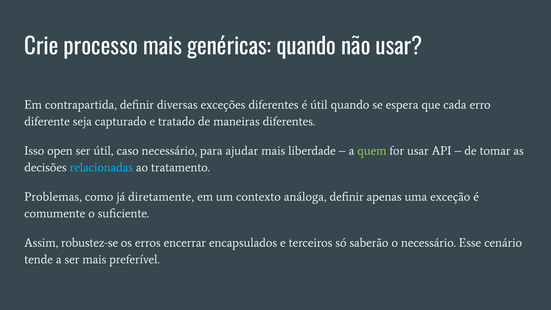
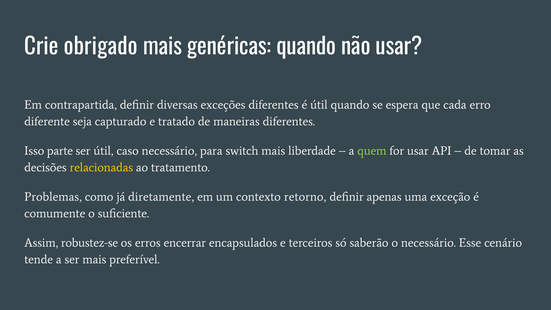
processo: processo -> obrigado (101, 47)
open: open -> parte (60, 151)
ajudar: ajudar -> switch (242, 151)
relacionadas colour: light blue -> yellow (101, 167)
análoga: análoga -> retorno (305, 197)
